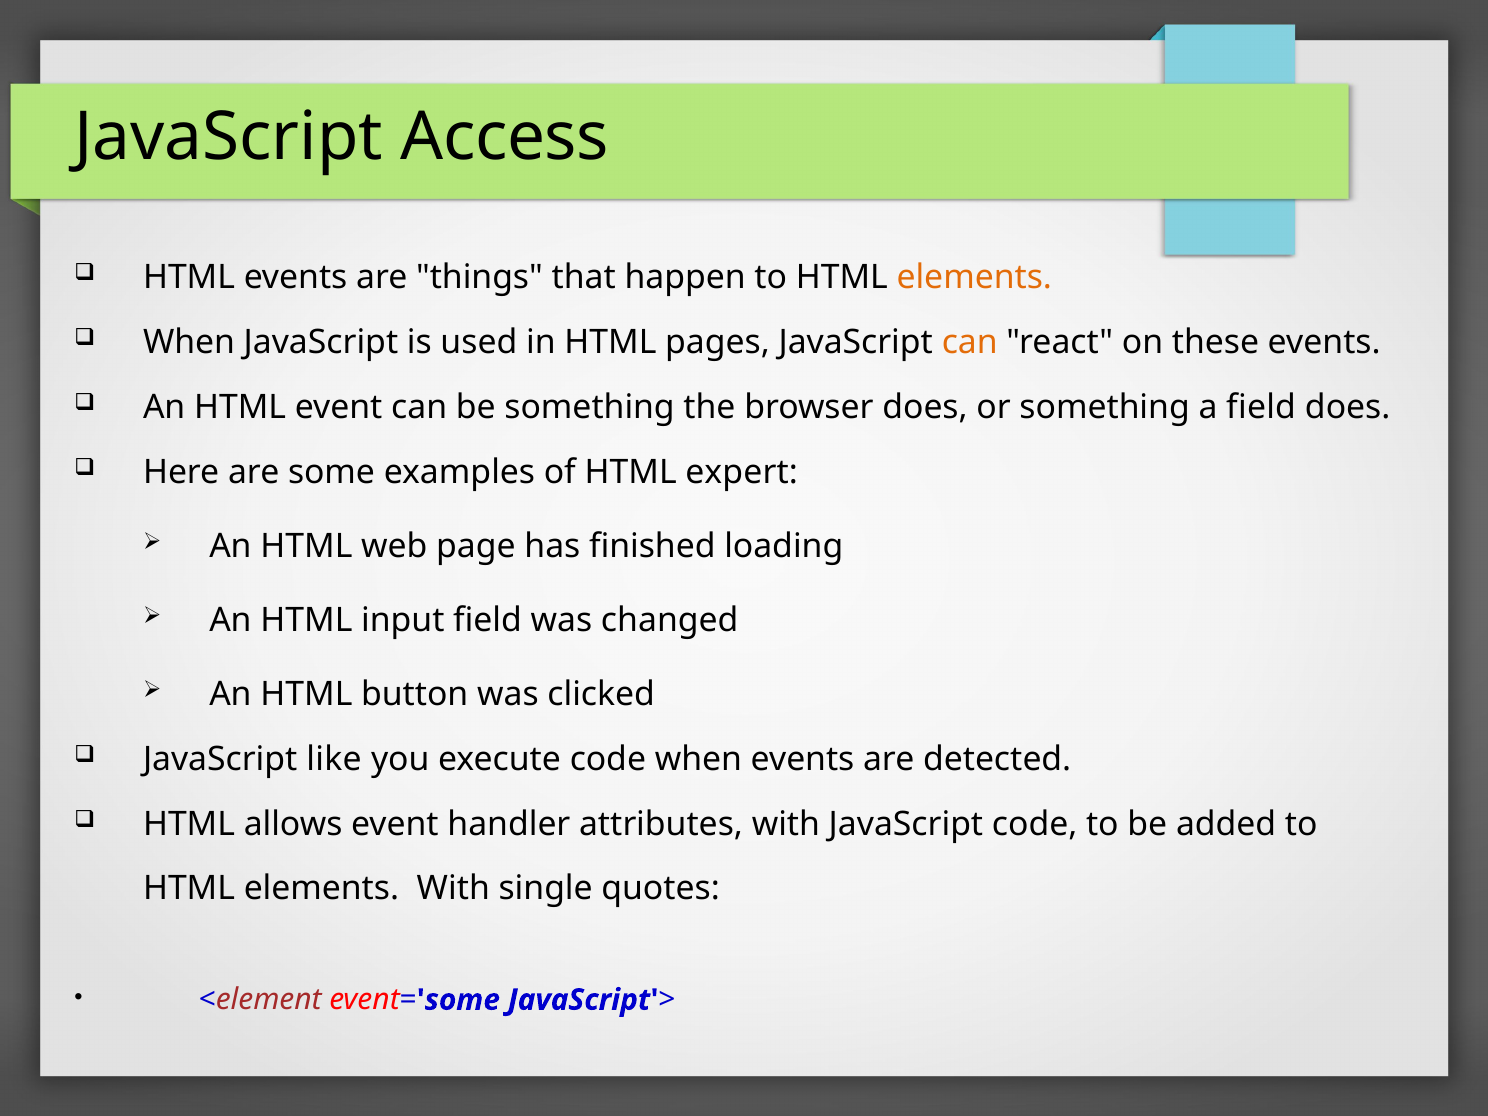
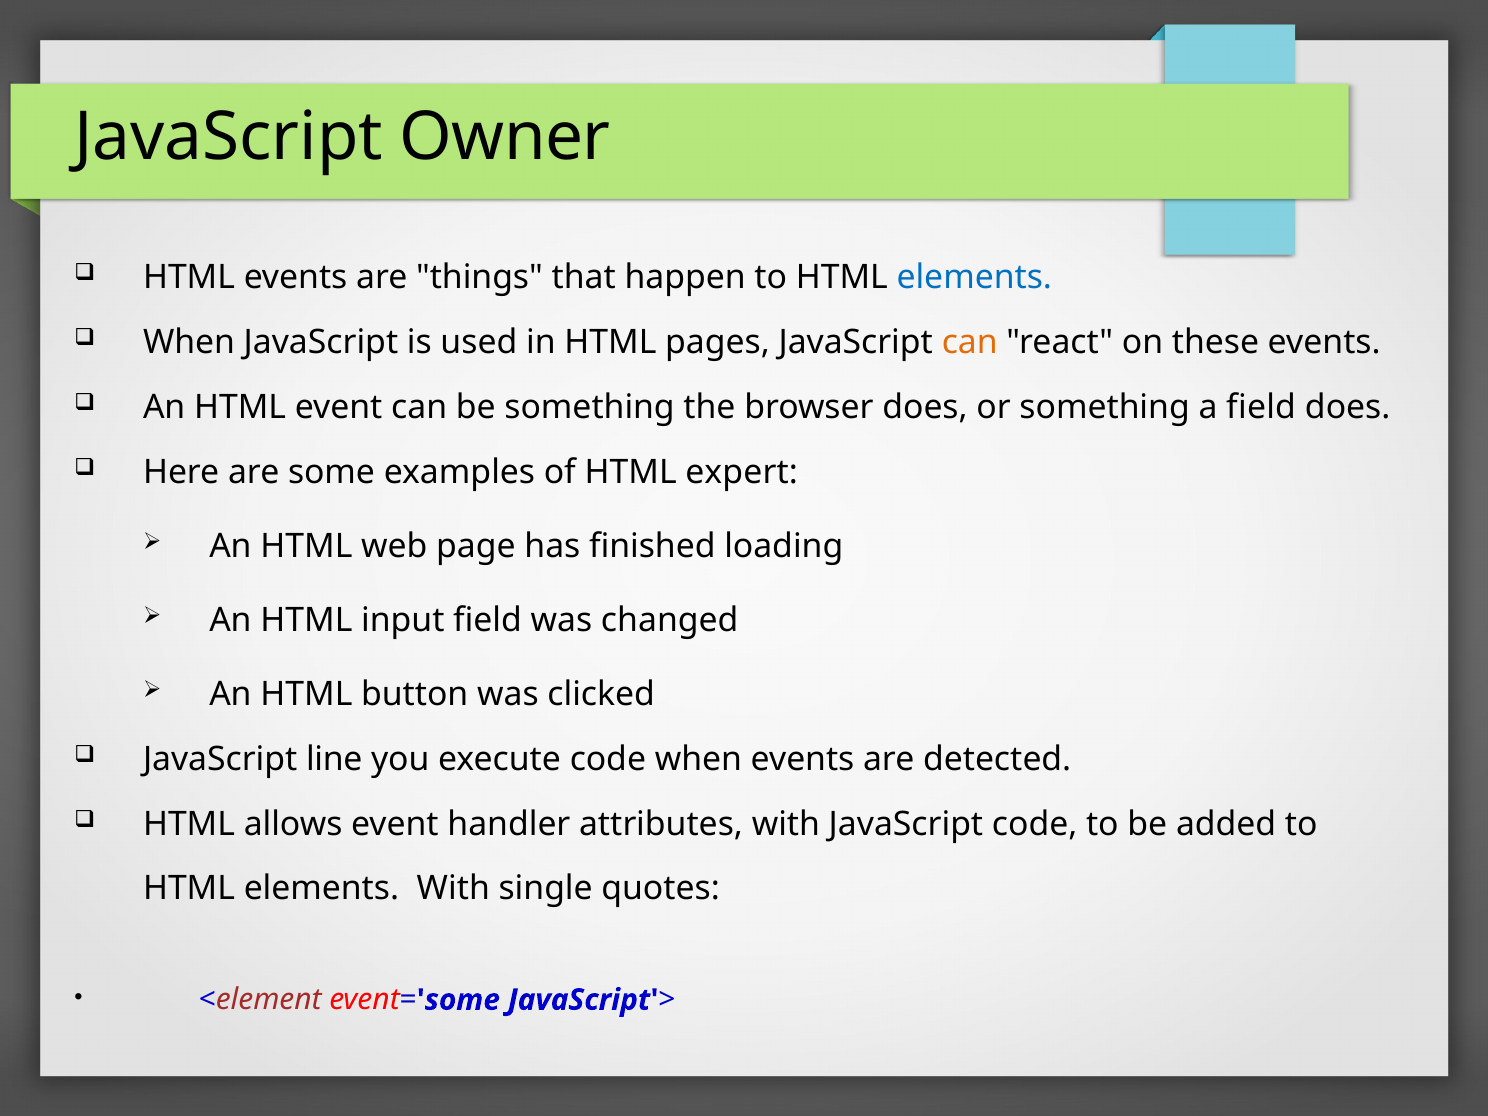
Access: Access -> Owner (505, 137)
elements colour: orange -> blue (974, 278)
like: like -> line (334, 759)
